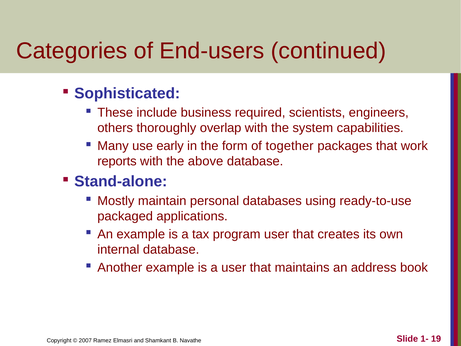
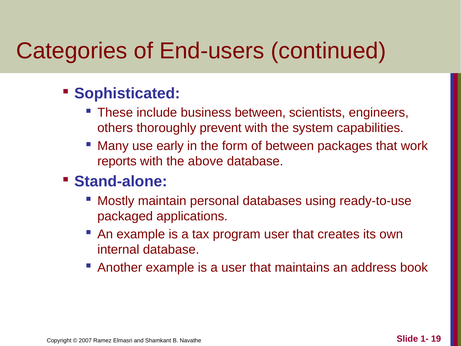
business required: required -> between (260, 113)
overlap: overlap -> prevent (221, 128)
of together: together -> between (290, 146)
